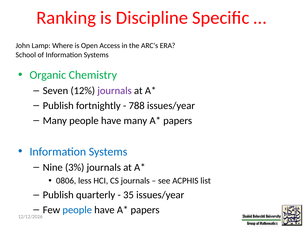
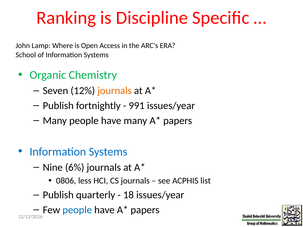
journals colour: purple -> orange (115, 91)
788: 788 -> 991 (137, 106)
3%: 3% -> 6% (75, 167)
35: 35 -> 18 (128, 195)
